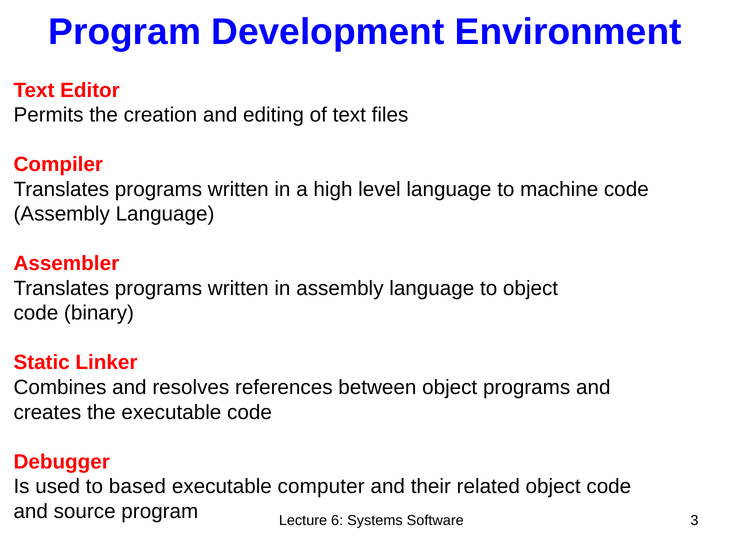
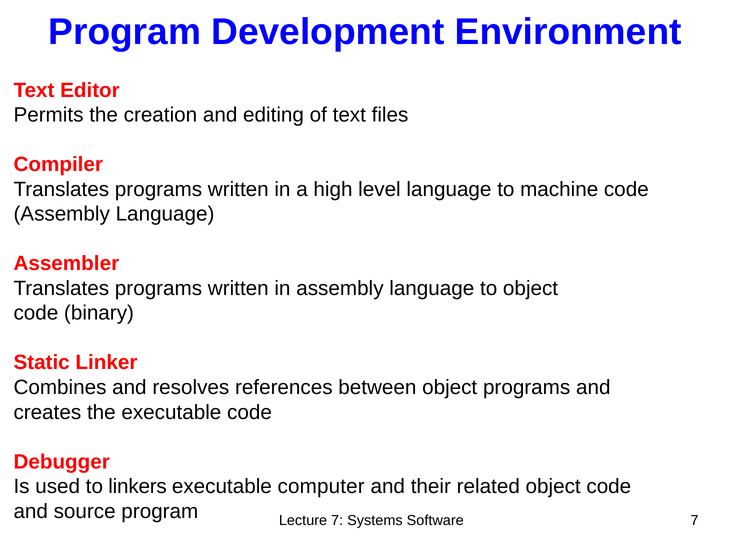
based: based -> linkers (138, 487)
Lecture 6: 6 -> 7 (337, 521)
Software 3: 3 -> 7 (694, 521)
